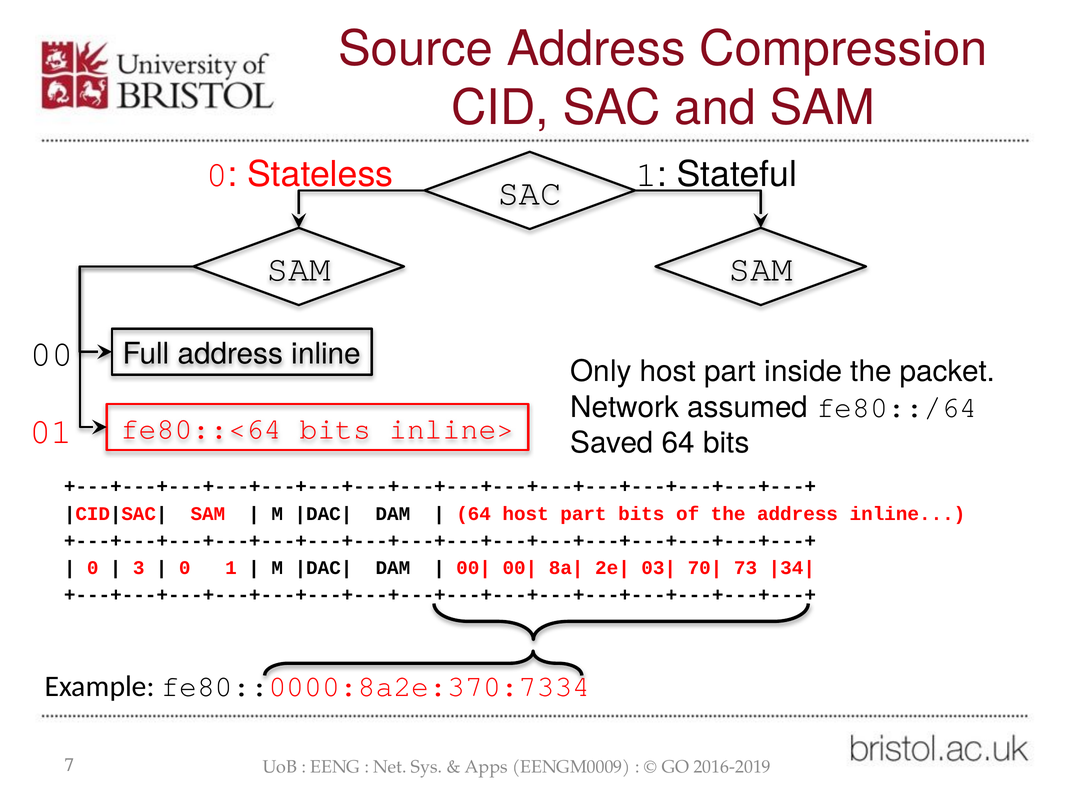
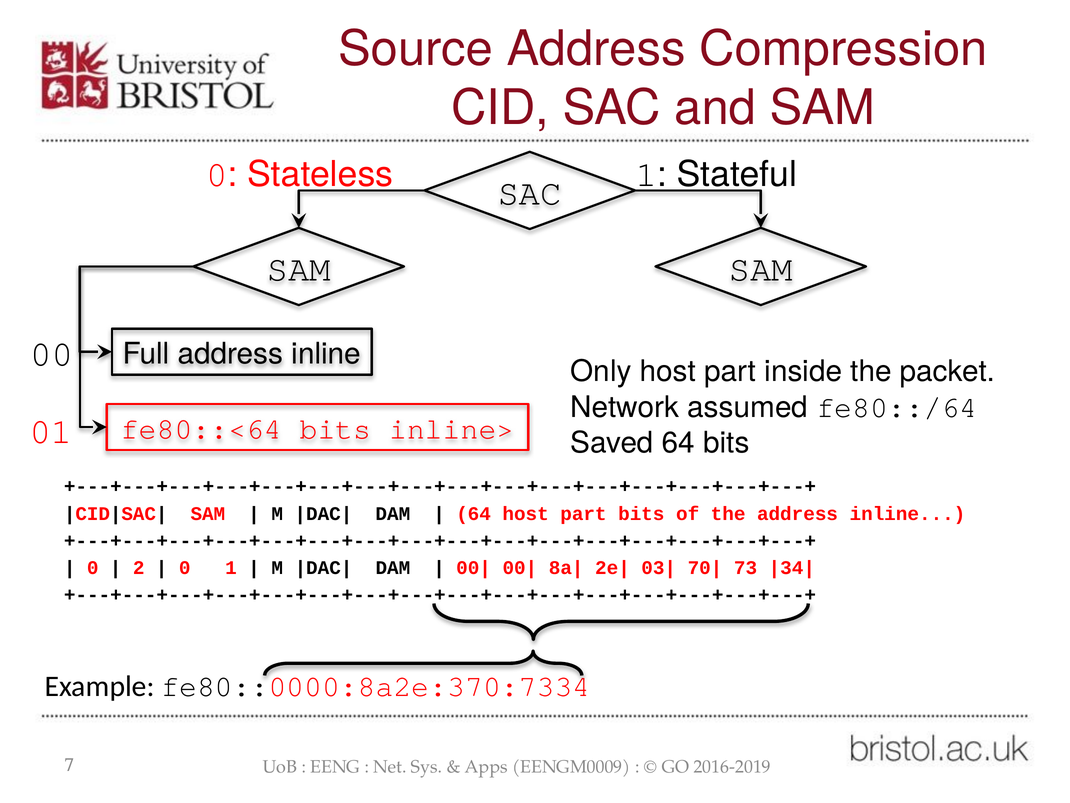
3: 3 -> 2 (139, 568)
